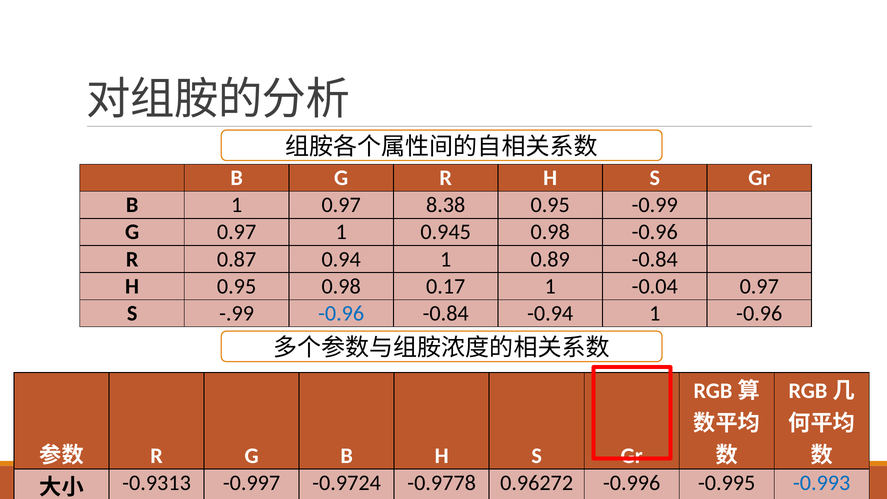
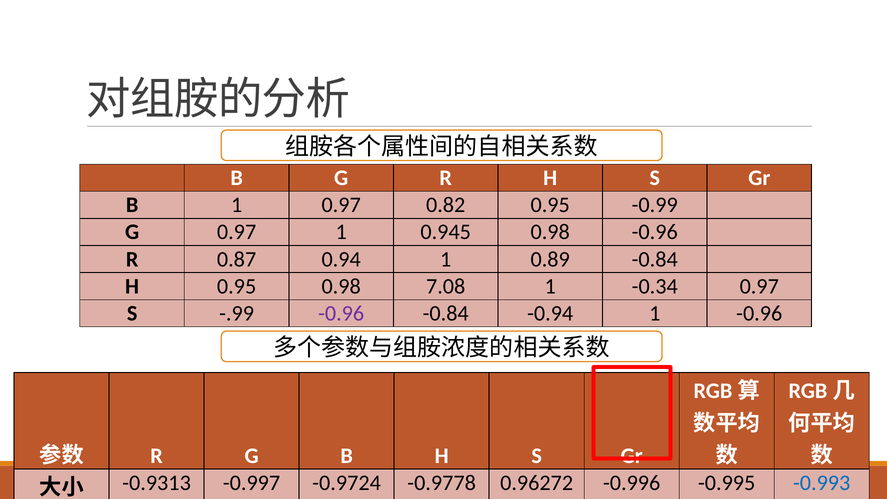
8.38: 8.38 -> 0.82 (446, 205)
0.17: 0.17 -> 7.08 (446, 286)
-0.04: -0.04 -> -0.34 (655, 286)
-0.96 colour: blue -> purple (341, 313)
